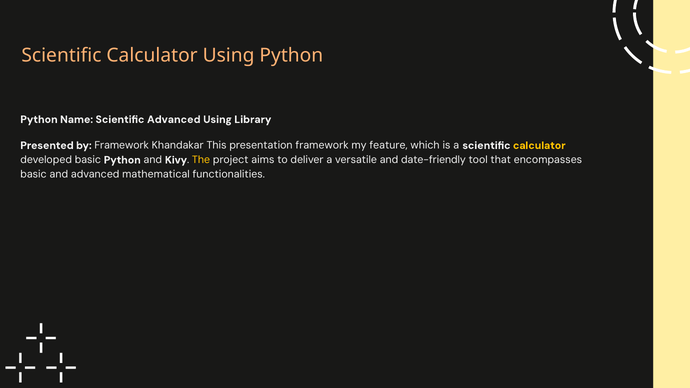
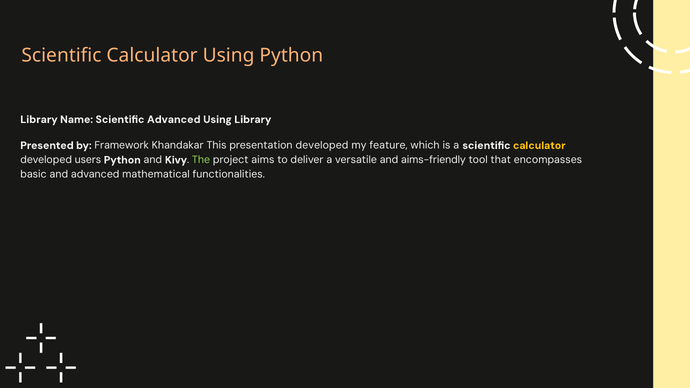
Python: Python -> Library (39, 119)
presentation framework: framework -> developed (322, 145)
developed basic: basic -> users (88, 160)
The colour: yellow -> light green (201, 160)
date-friendly: date-friendly -> aims-friendly (433, 160)
